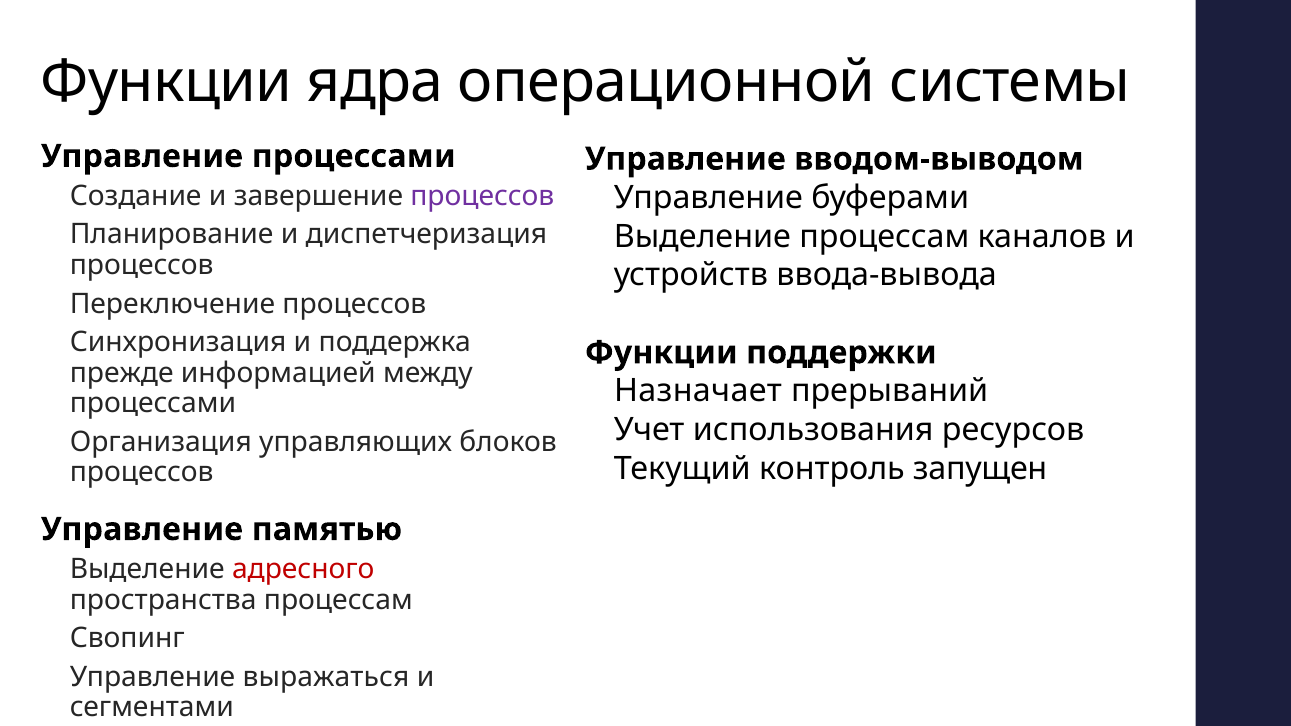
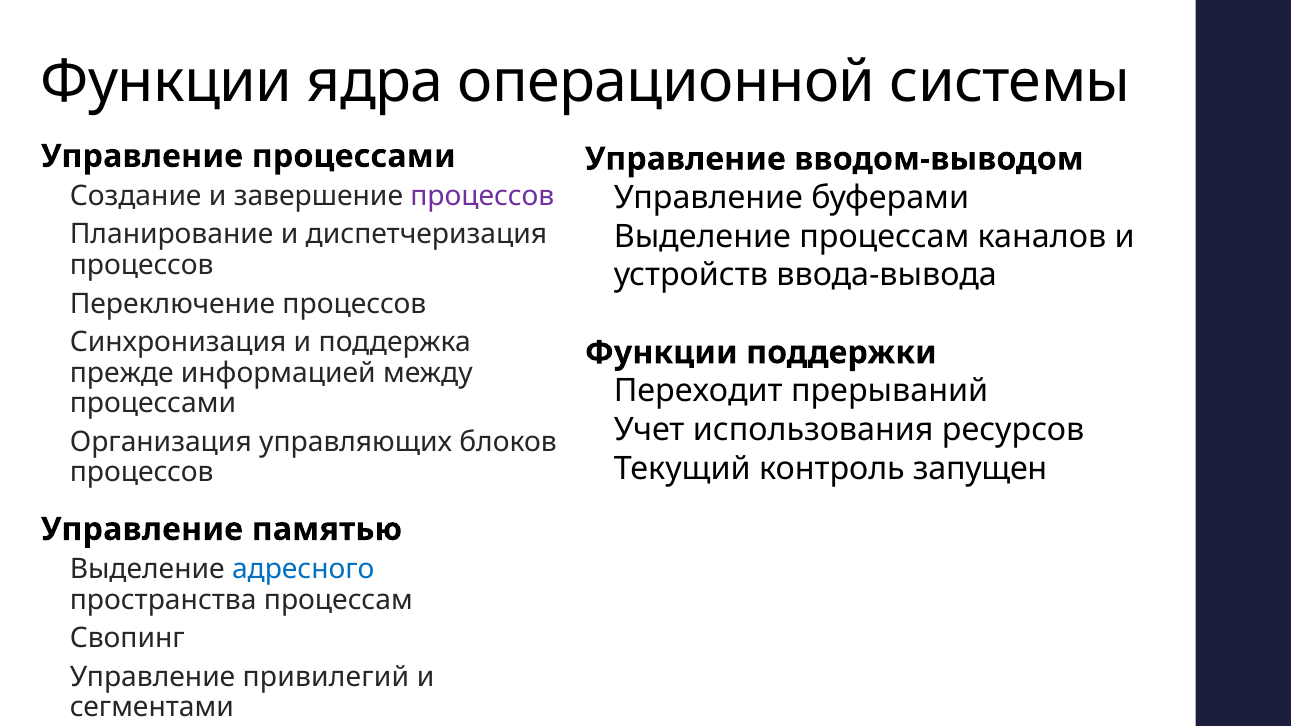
Назначает: Назначает -> Переходит (698, 391)
адресного colour: red -> blue (303, 569)
выражаться: выражаться -> привилегий (326, 677)
